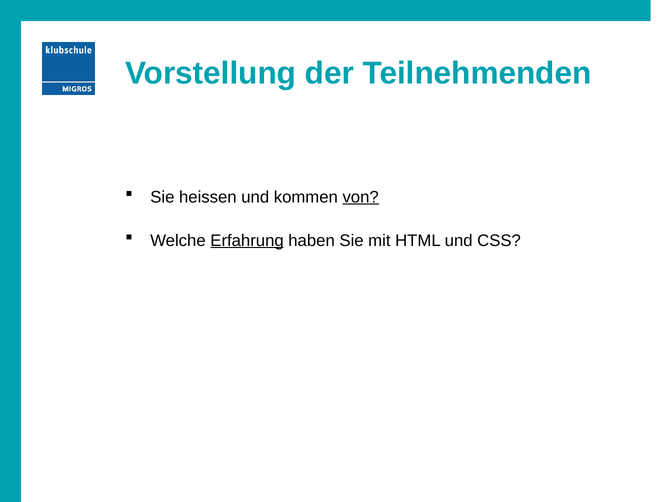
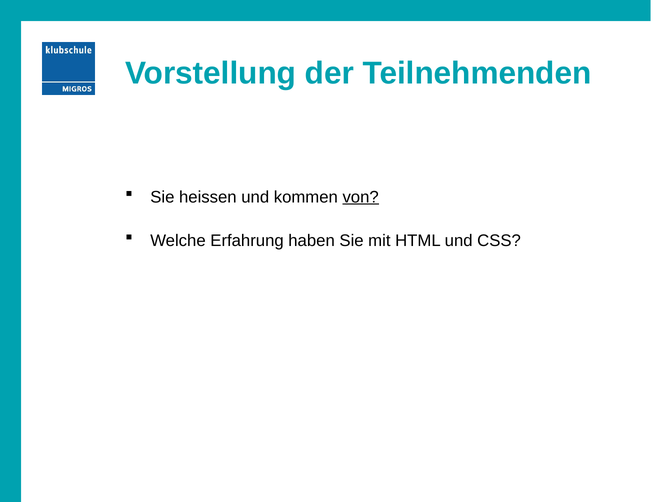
Erfahrung underline: present -> none (247, 240)
